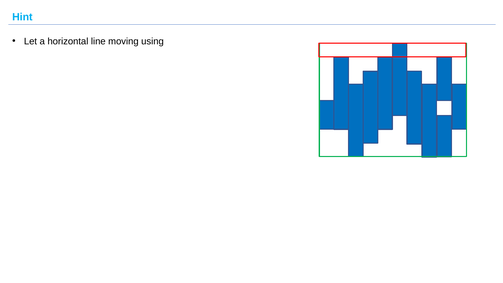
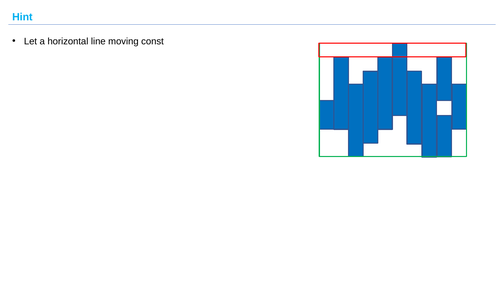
using: using -> const (152, 41)
